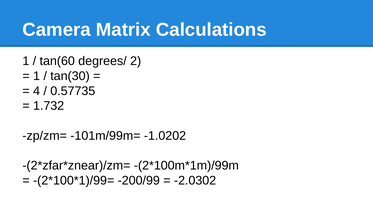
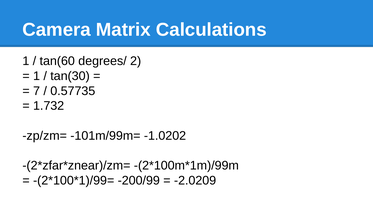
4: 4 -> 7 (37, 91)
-2.0302: -2.0302 -> -2.0209 (195, 180)
